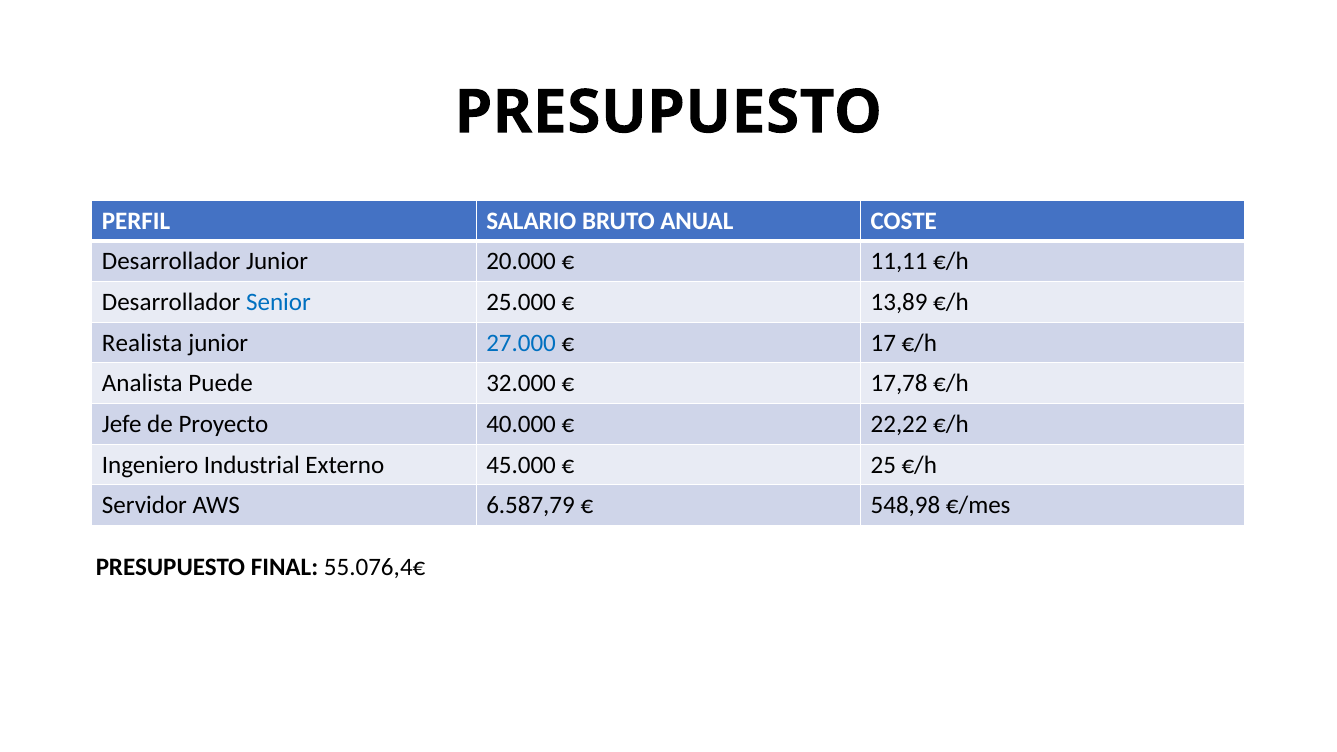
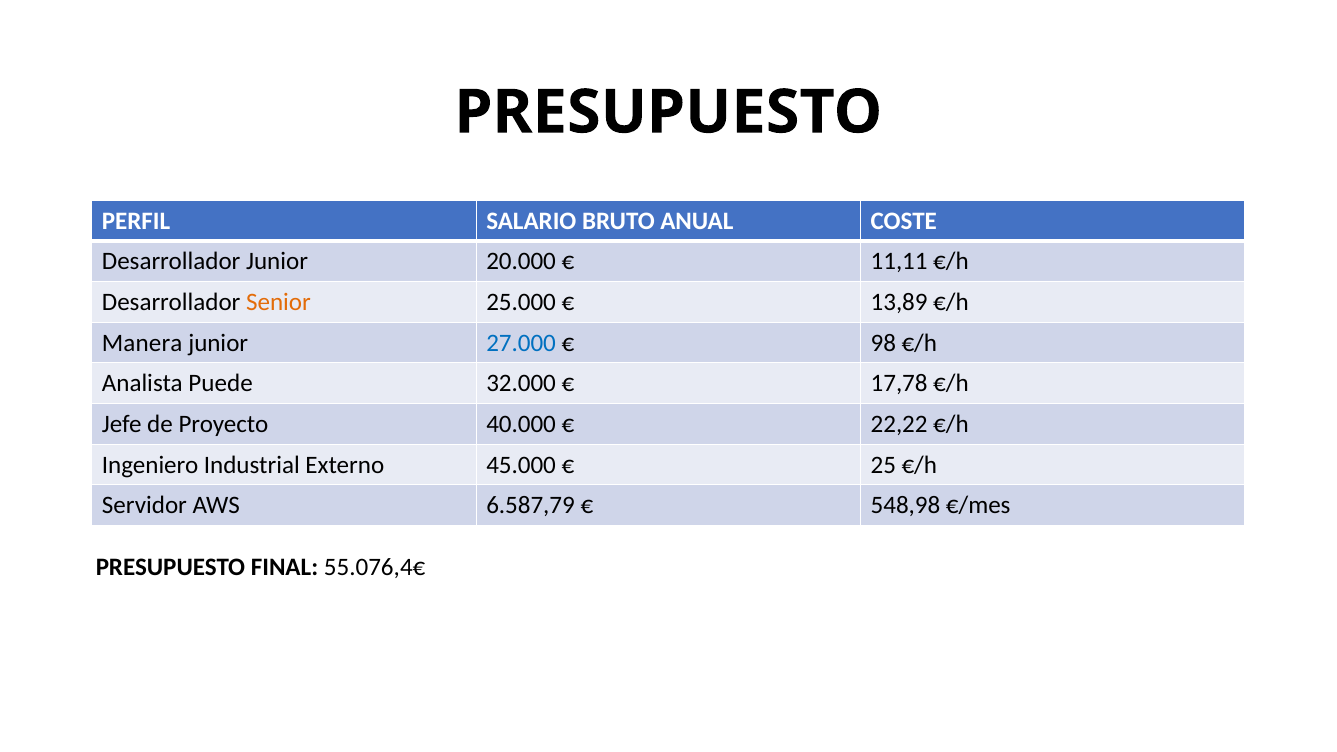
Senior colour: blue -> orange (278, 302)
Realista: Realista -> Manera (142, 343)
17: 17 -> 98 (883, 343)
